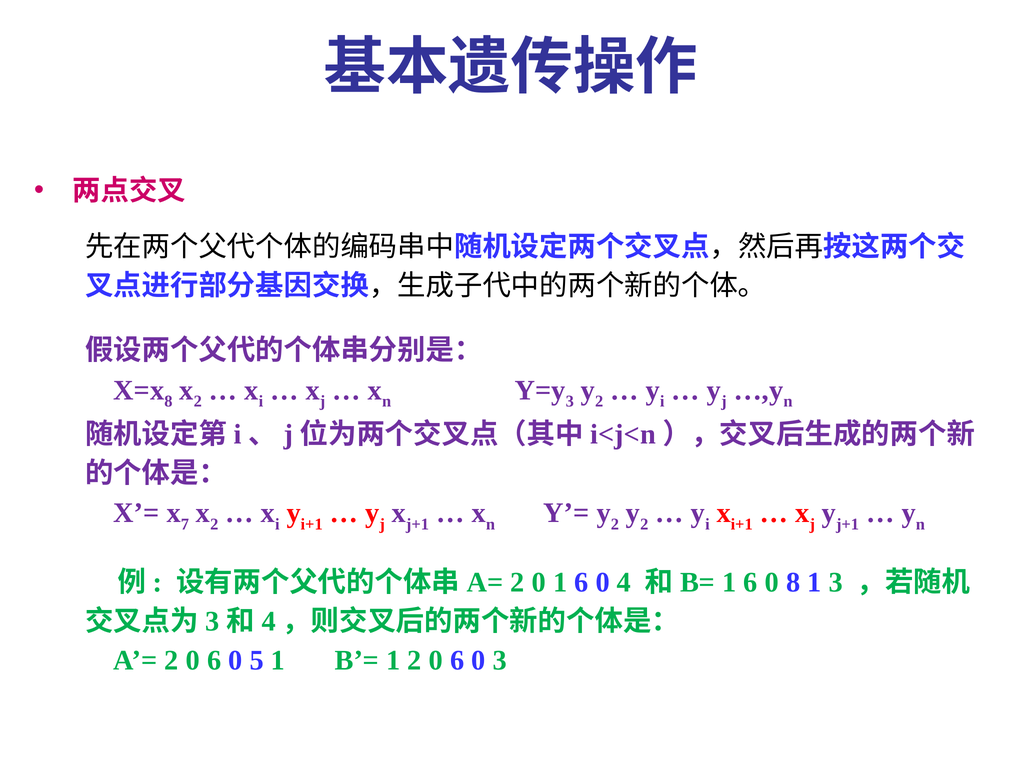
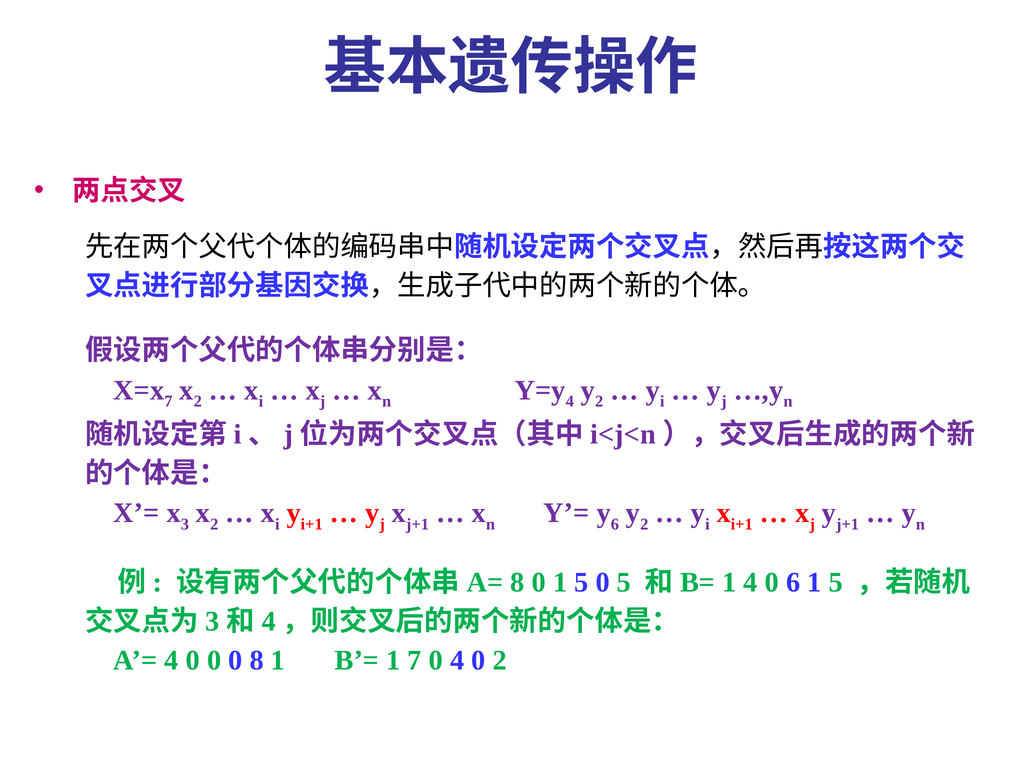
8: 8 -> 7 (168, 401)
3: 3 -> 4 (570, 401)
7: 7 -> 3 (185, 524)
2: 2 -> 6 (615, 524)
2: 2 -> 8 (517, 582)
0 1 6: 6 -> 5 (581, 582)
0 4: 4 -> 5 (624, 582)
6: 6 -> 4 (750, 582)
0 8: 8 -> 6 (793, 582)
3: 3 -> 5 (836, 582)
A’= 2: 2 -> 4 (172, 661)
6: 6 -> 0 (214, 661)
0 5: 5 -> 8 (257, 661)
1 2: 2 -> 7 (415, 661)
6: 6 -> 4 (457, 661)
0 3: 3 -> 2 (500, 661)
